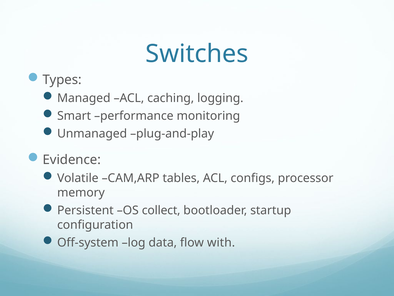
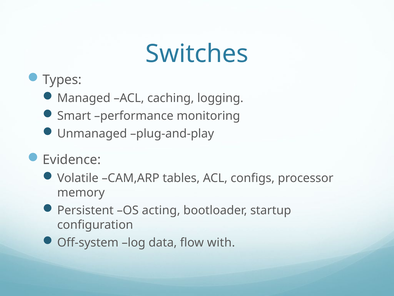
collect: collect -> acting (161, 210)
